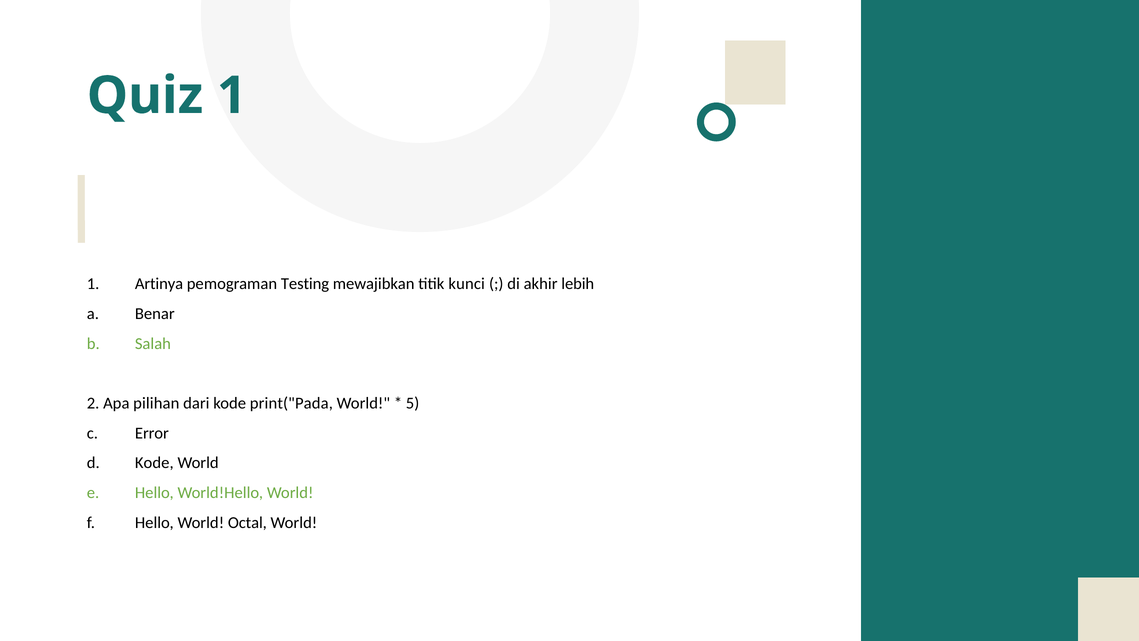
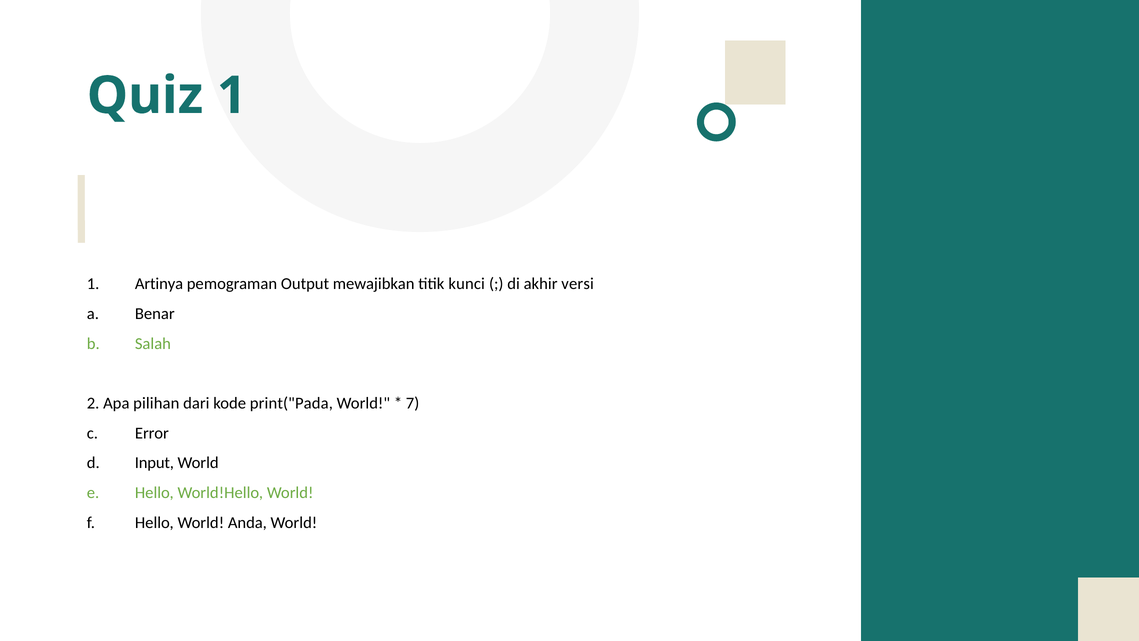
Testing: Testing -> Output (305, 284)
lebih: lebih -> versi (578, 284)
5: 5 -> 7 (413, 403)
Kode: Kode -> Input (154, 463)
Octal: Octal -> Anda (247, 522)
